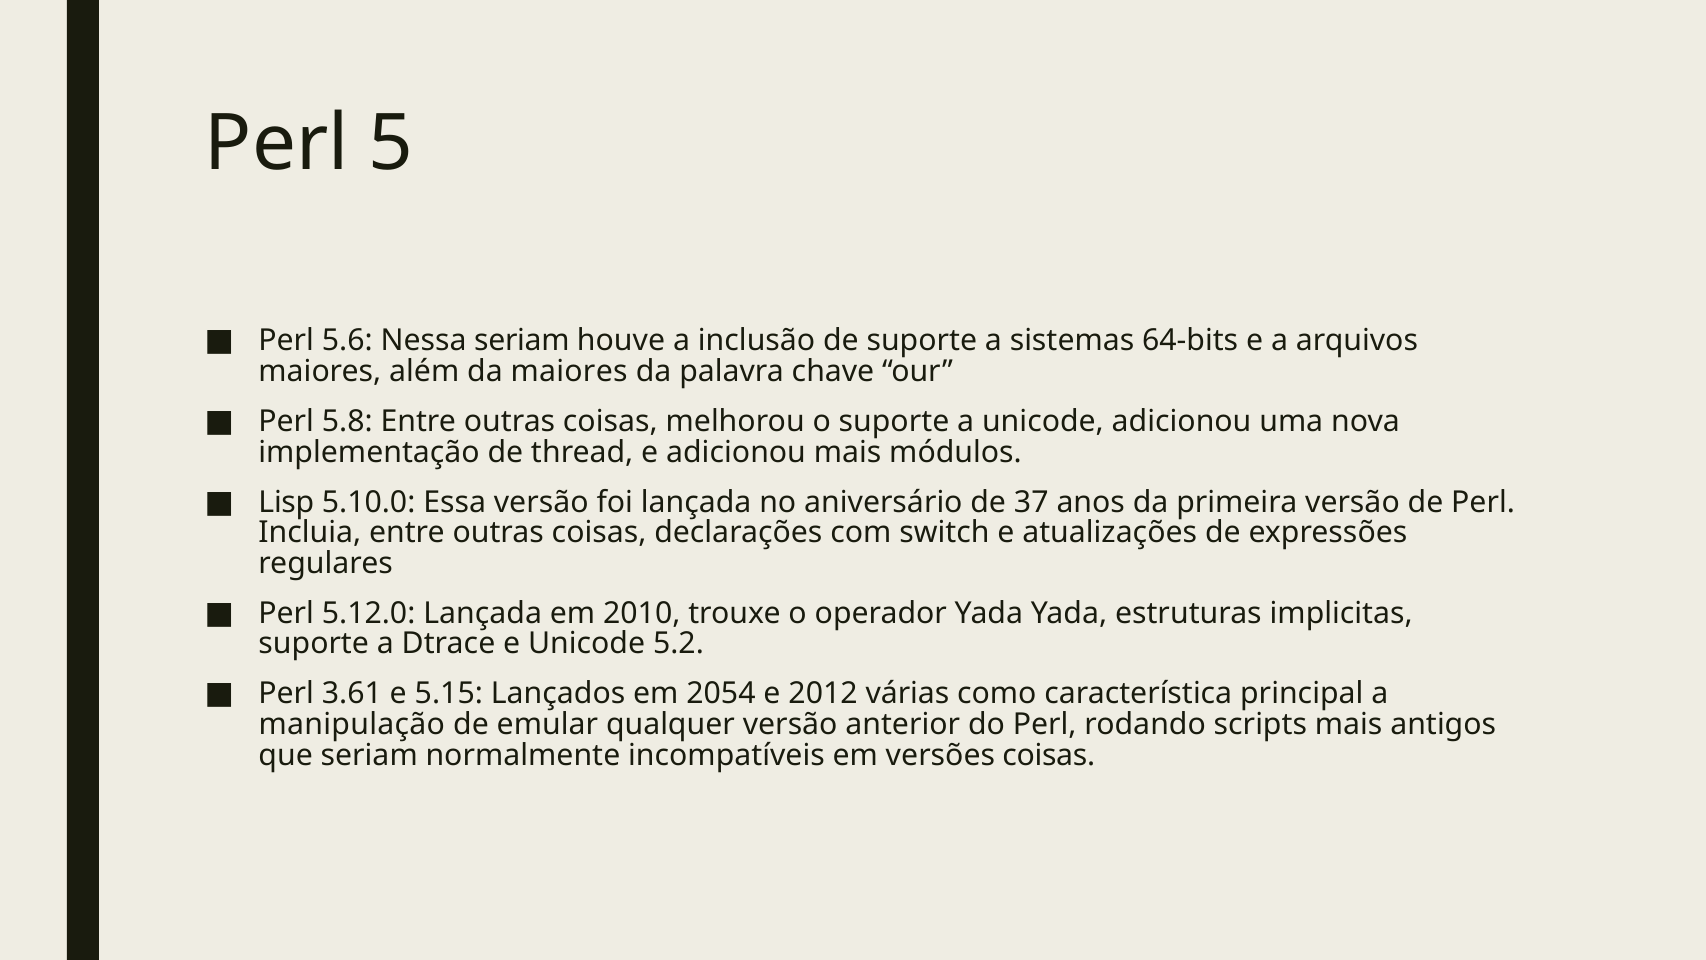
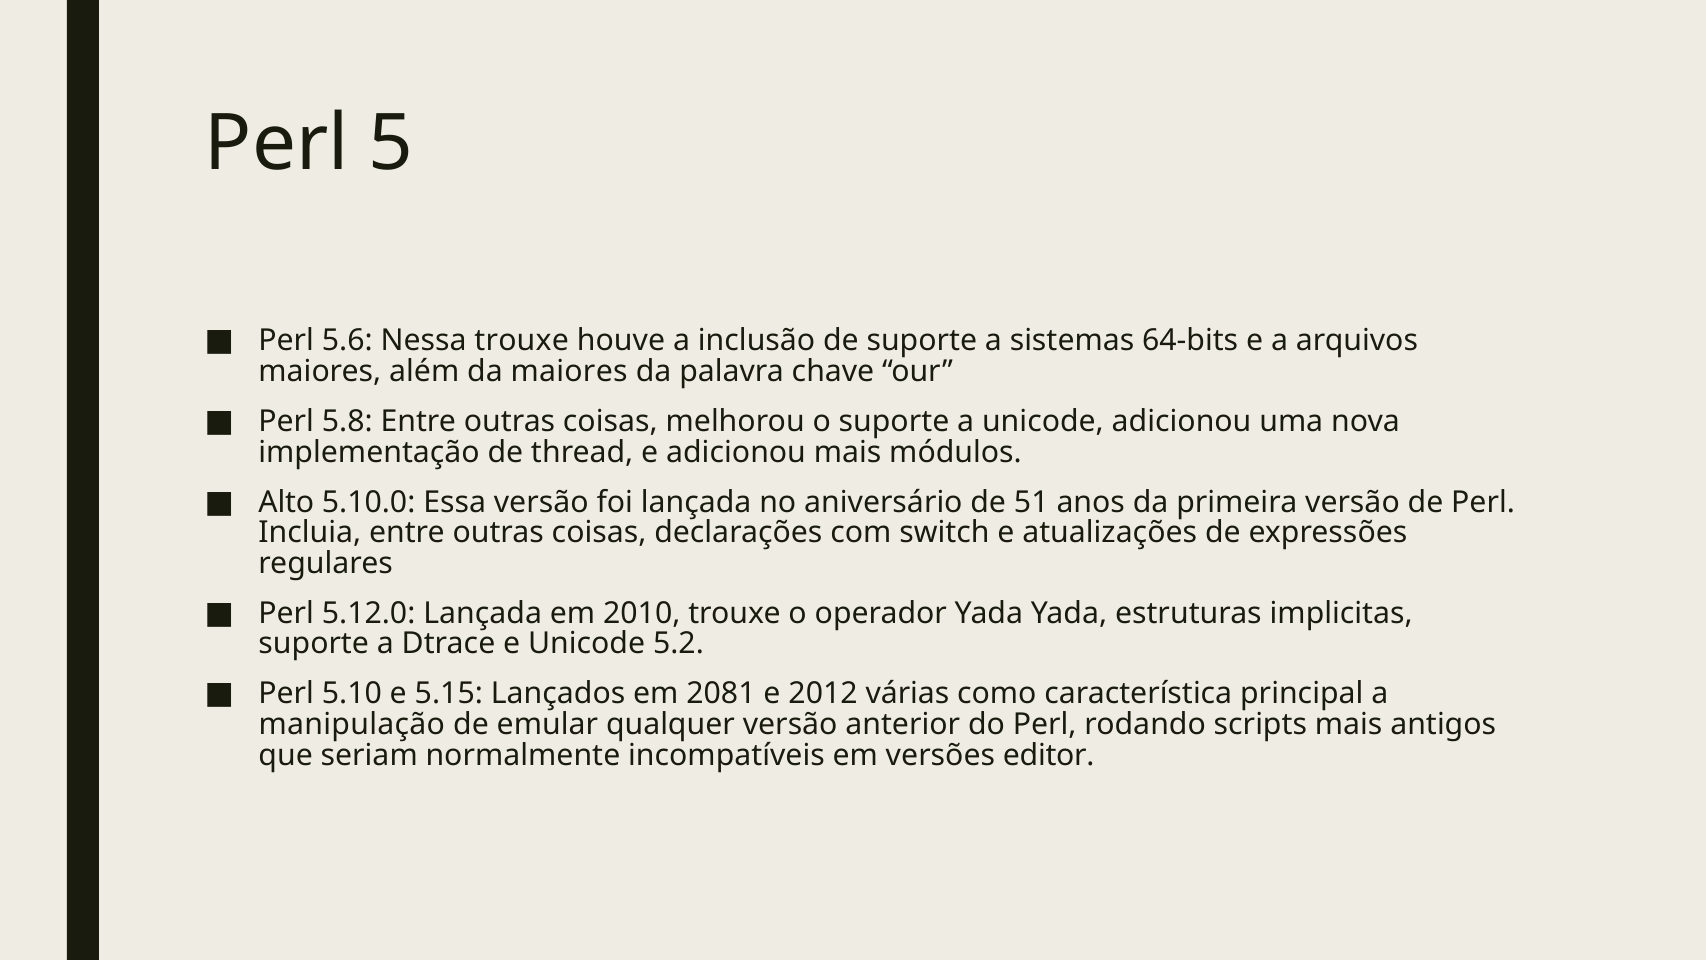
Nessa seriam: seriam -> trouxe (522, 341)
Lisp: Lisp -> Alto (286, 502)
37: 37 -> 51 (1031, 502)
3.61: 3.61 -> 5.10 (352, 693)
2054: 2054 -> 2081 (721, 693)
versões coisas: coisas -> editor (1049, 755)
